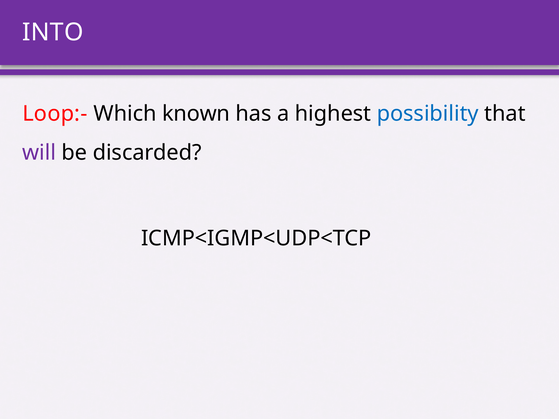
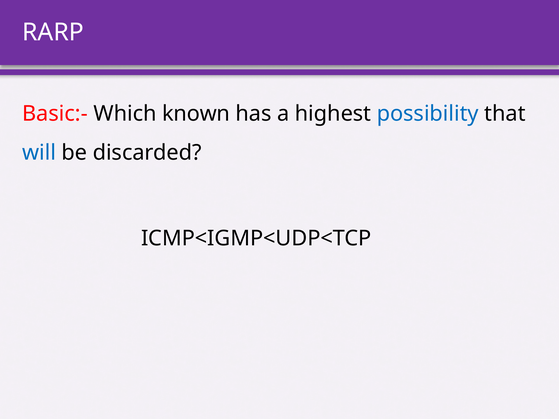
INTO: INTO -> RARP (53, 32)
Loop:-: Loop:- -> Basic:- (55, 114)
will colour: purple -> blue (39, 153)
